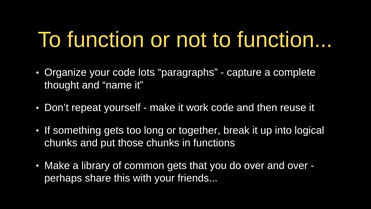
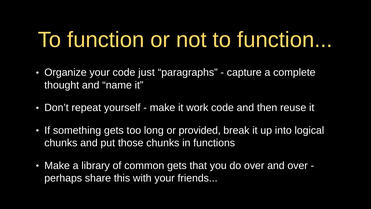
lots: lots -> just (147, 72)
together: together -> provided (200, 130)
